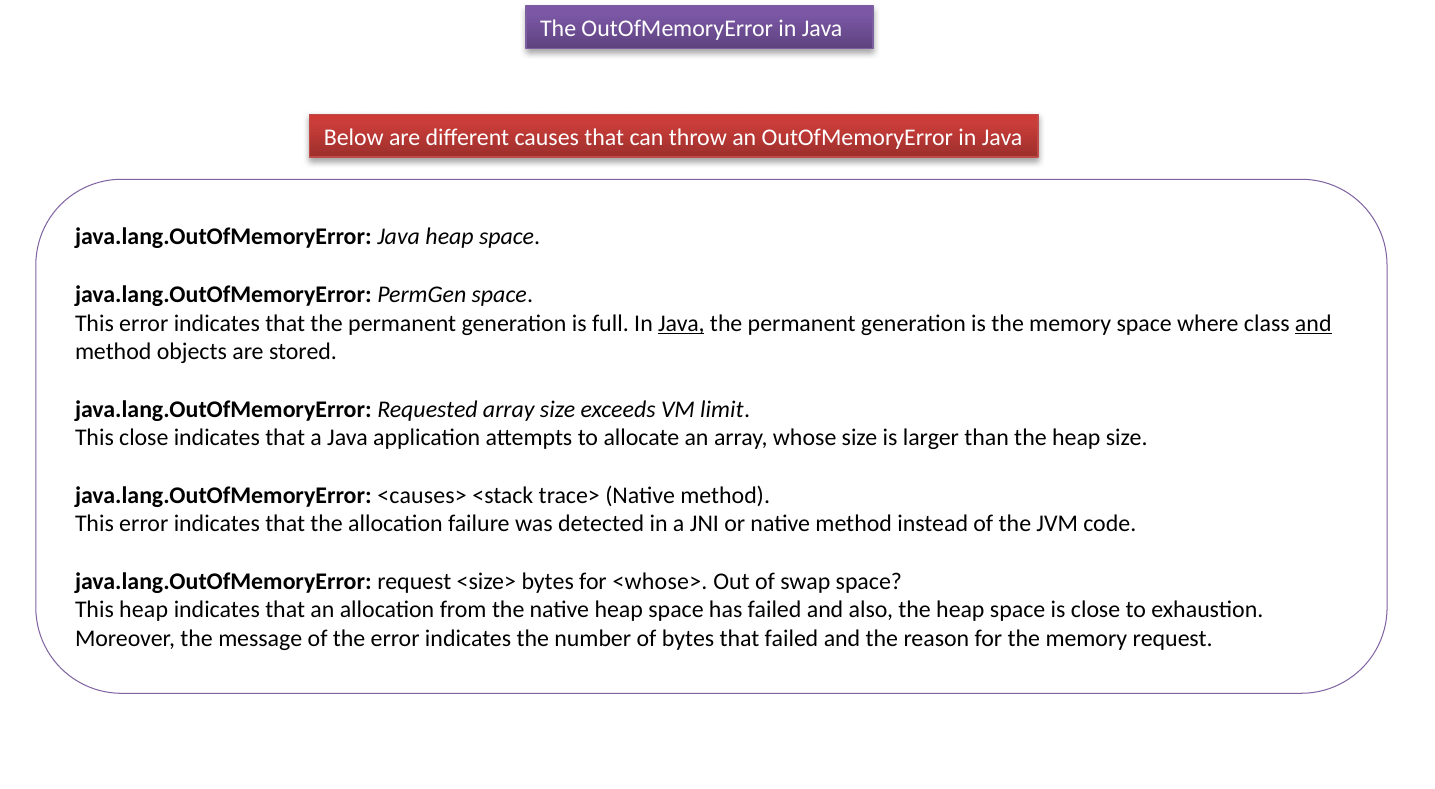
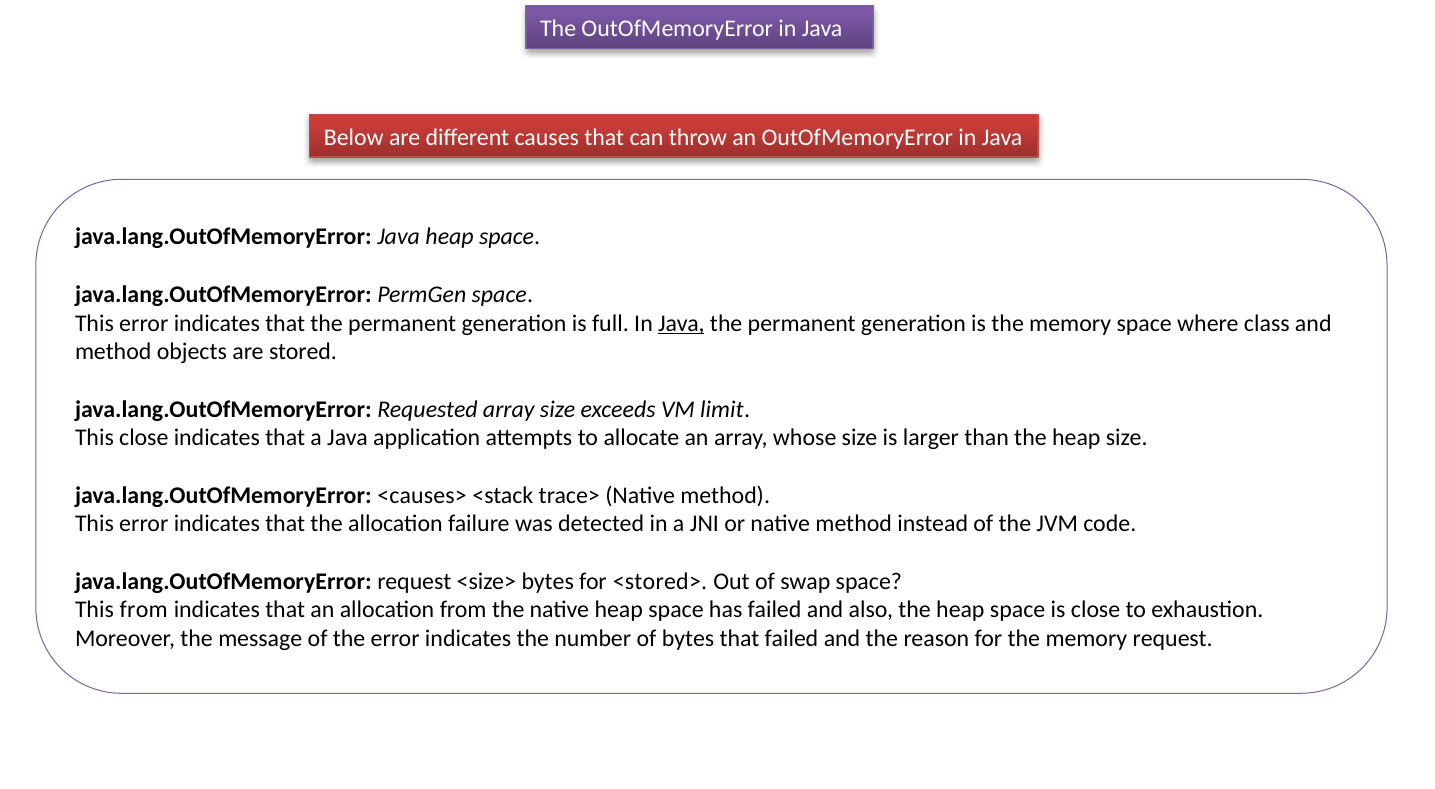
and underline: present -> none (1313, 323)
<whose>: <whose> -> <stored> (660, 582)
This heap: heap -> from (144, 610)
